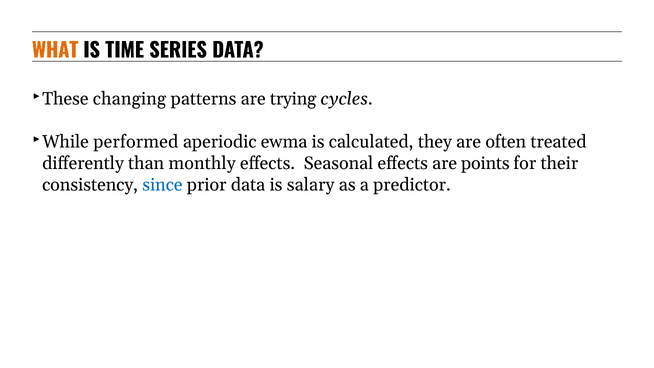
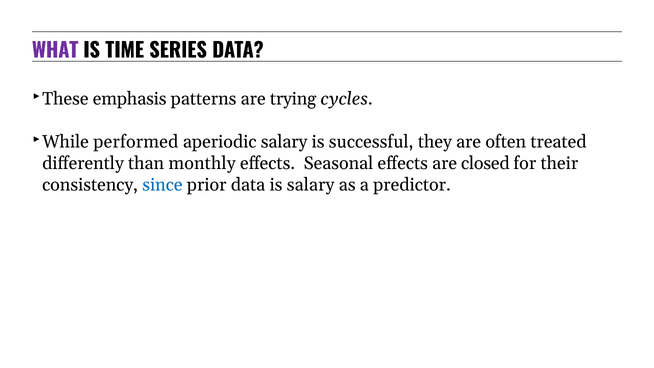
WHAT colour: orange -> purple (55, 51)
changing: changing -> emphasis (130, 98)
aperiodic ewma: ewma -> salary (284, 141)
calculated: calculated -> successful (371, 141)
points: points -> closed (485, 163)
